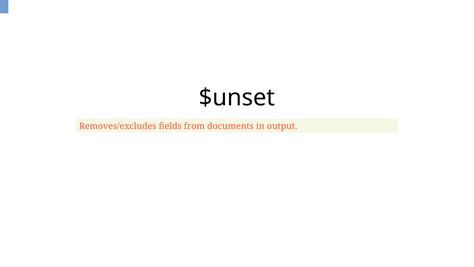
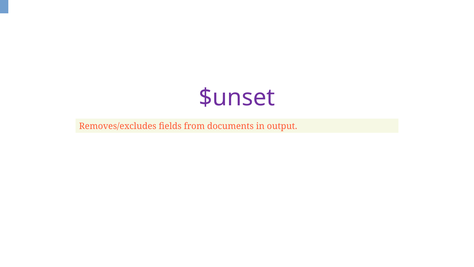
$unset colour: black -> purple (237, 98)
